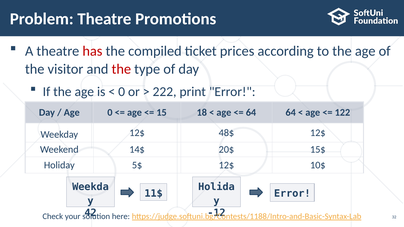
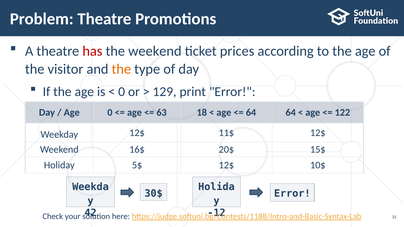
the compiled: compiled -> weekend (155, 51)
the colour: red -> orange (121, 69)
222: 222 -> 129 (165, 92)
15: 15 -> 63 (162, 113)
48$: 48$ -> 11$ (226, 133)
14$: 14$ -> 16$ (137, 150)
11$: 11$ -> 30$ (154, 194)
